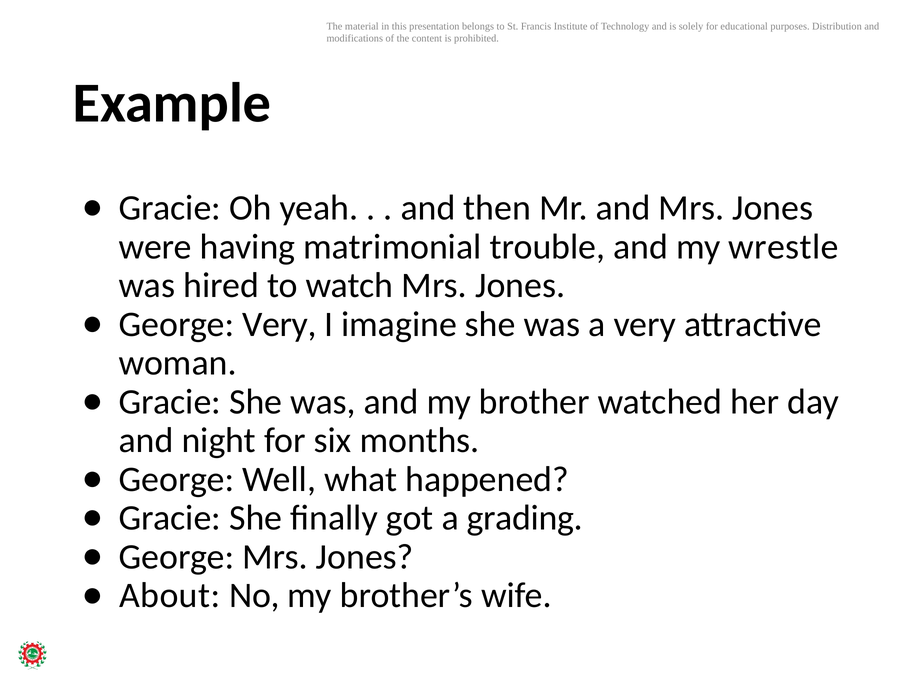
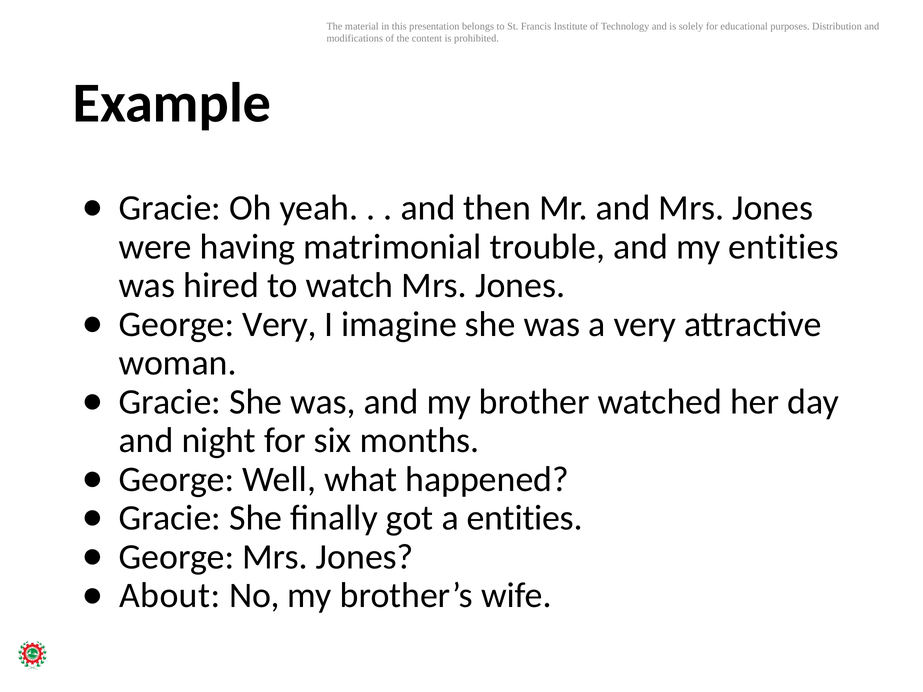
my wrestle: wrestle -> entities (784, 247)
a grading: grading -> entities (525, 518)
